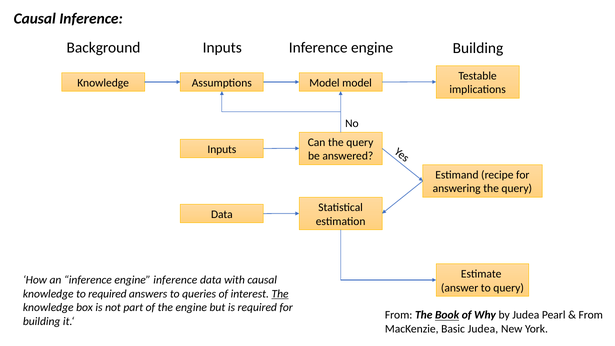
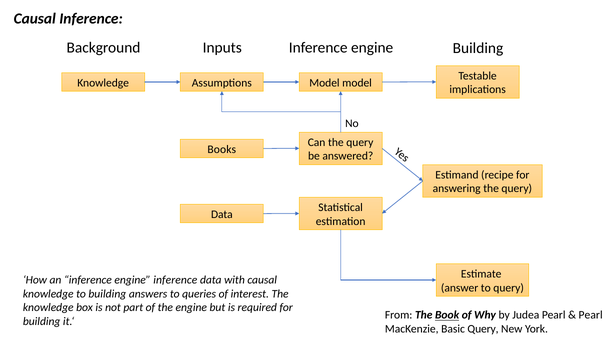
Inputs: Inputs -> Books (222, 149)
to required: required -> building (107, 294)
The underline: present -> none (280, 294)
From: From -> Pearl (591, 315)
Basic Judea: Judea -> Query (483, 329)
